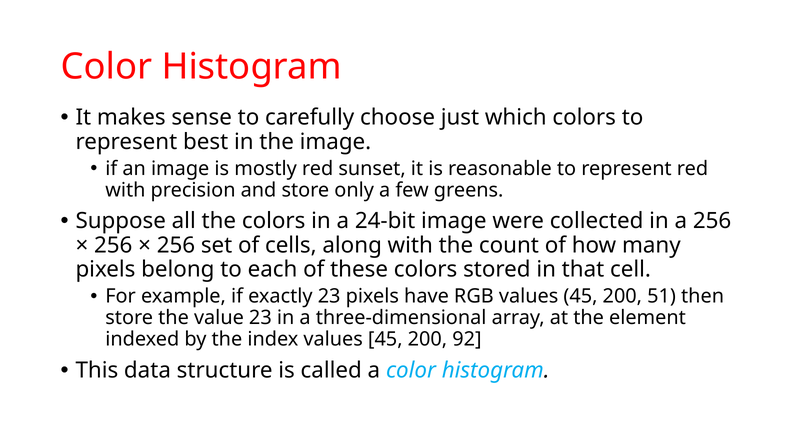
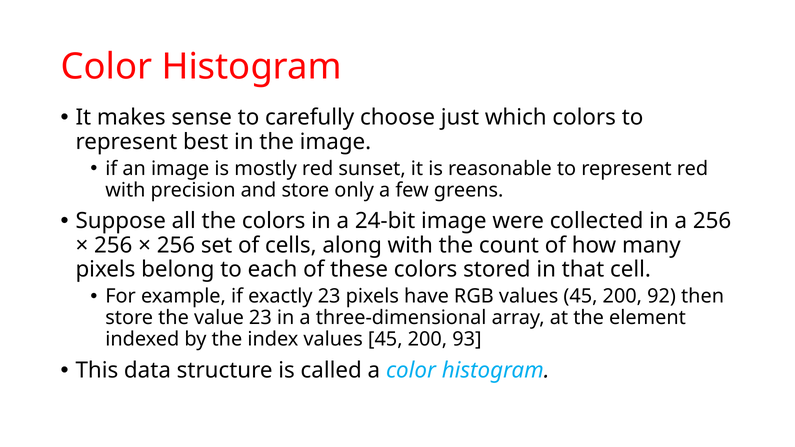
51: 51 -> 92 (662, 297)
92: 92 -> 93 (467, 339)
